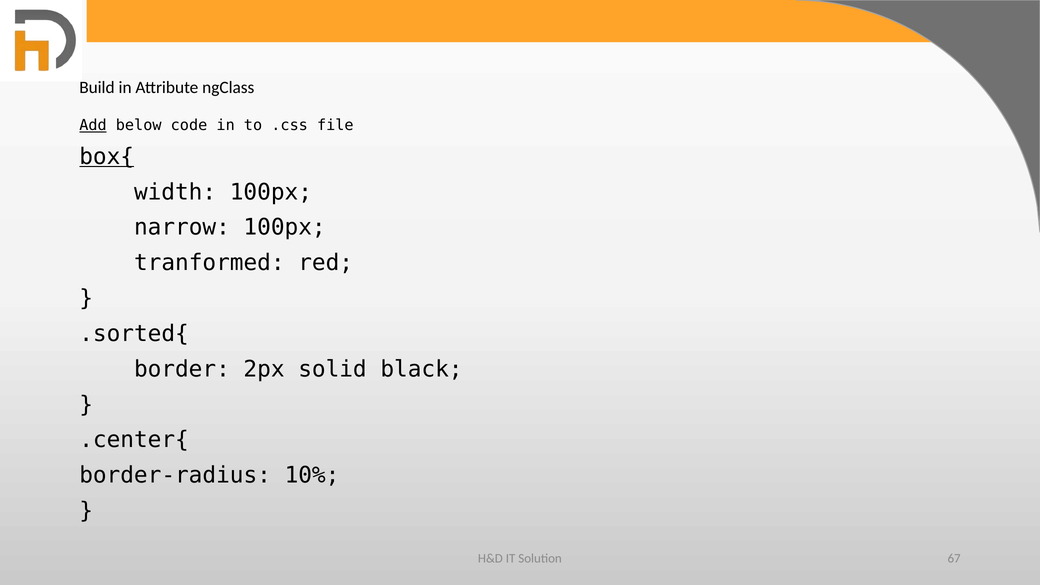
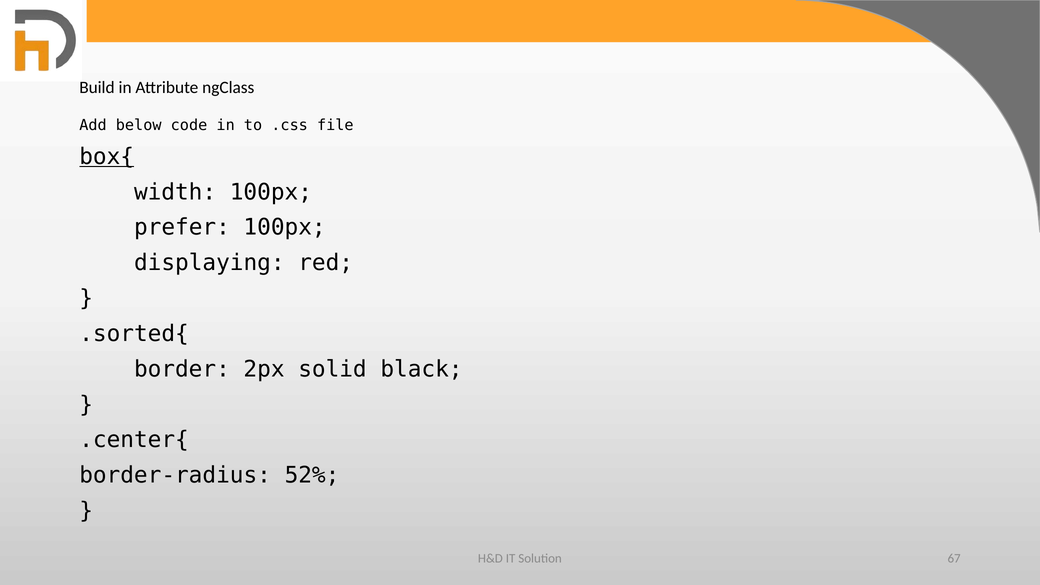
Add underline: present -> none (93, 125)
narrow: narrow -> prefer (182, 227)
tranformed: tranformed -> displaying (209, 263)
10%: 10% -> 52% (312, 475)
